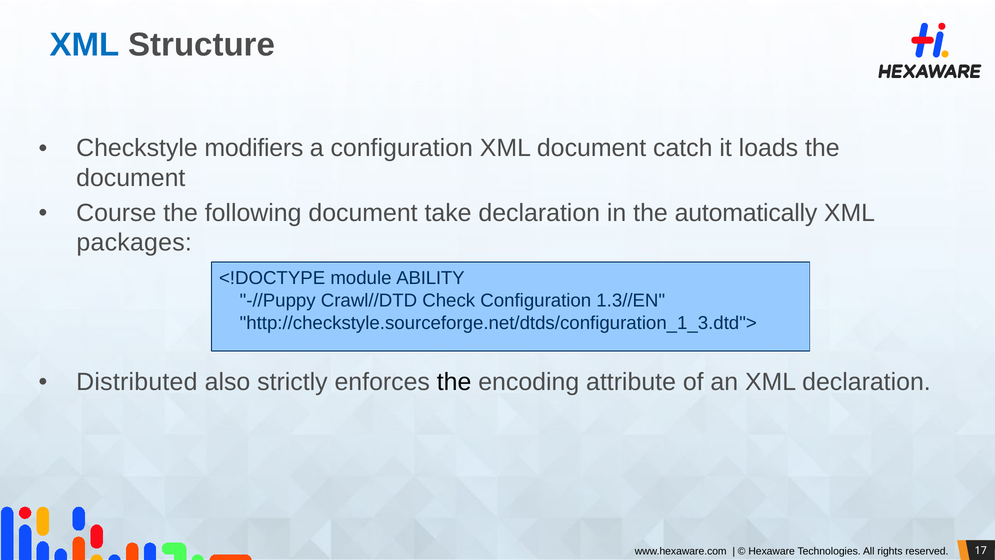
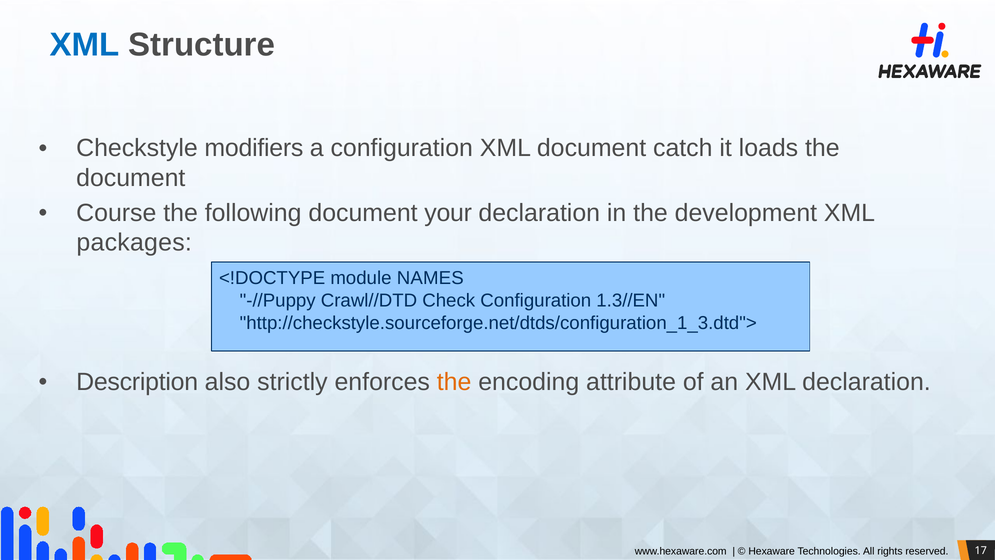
take: take -> your (448, 213)
automatically: automatically -> development (746, 213)
ABILITY: ABILITY -> NAMES (430, 278)
Distributed: Distributed -> Description (137, 382)
the colour: black -> orange (454, 382)
